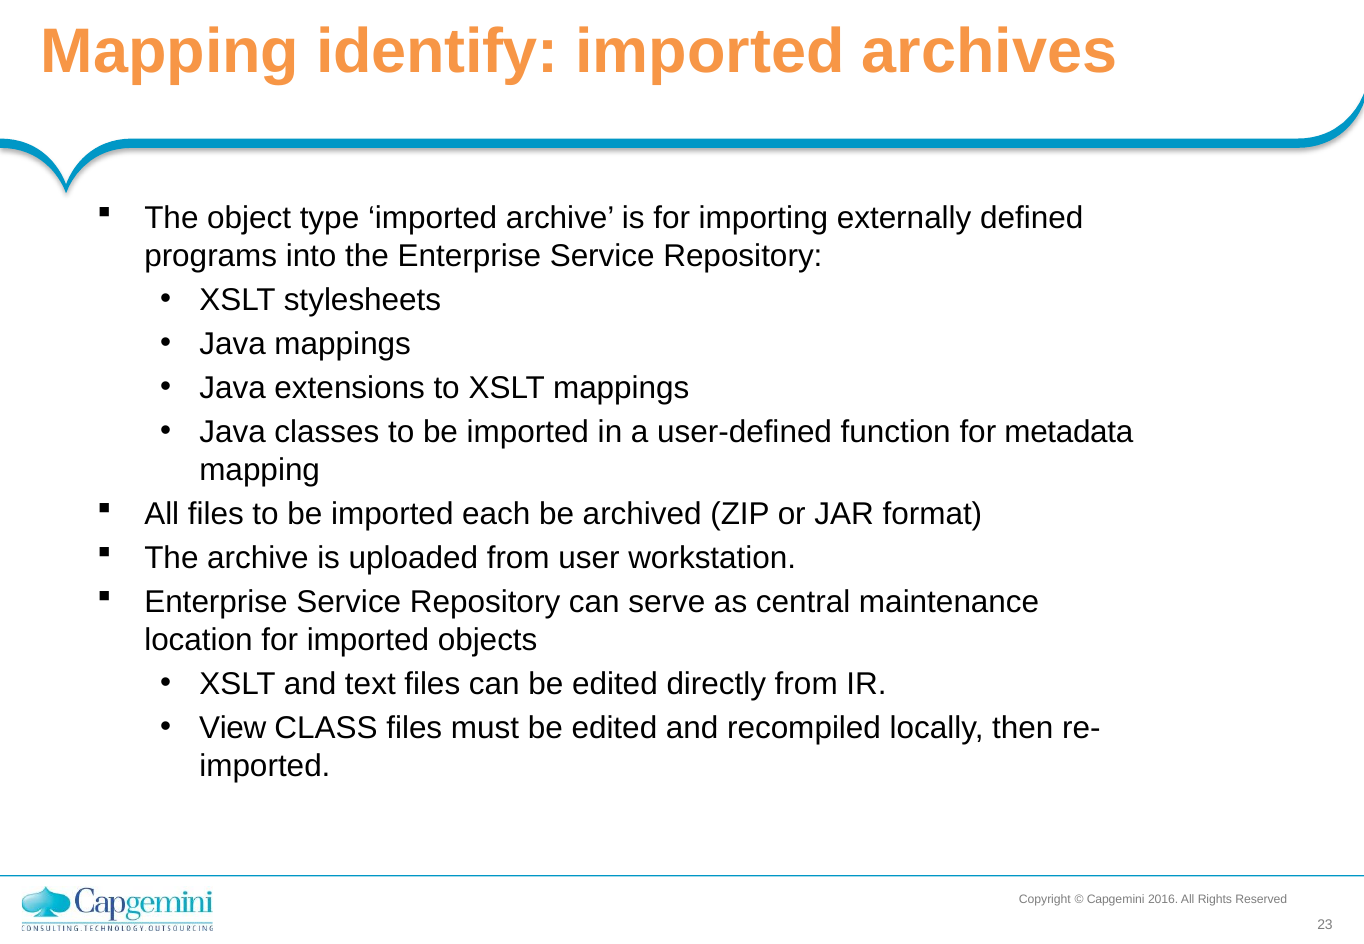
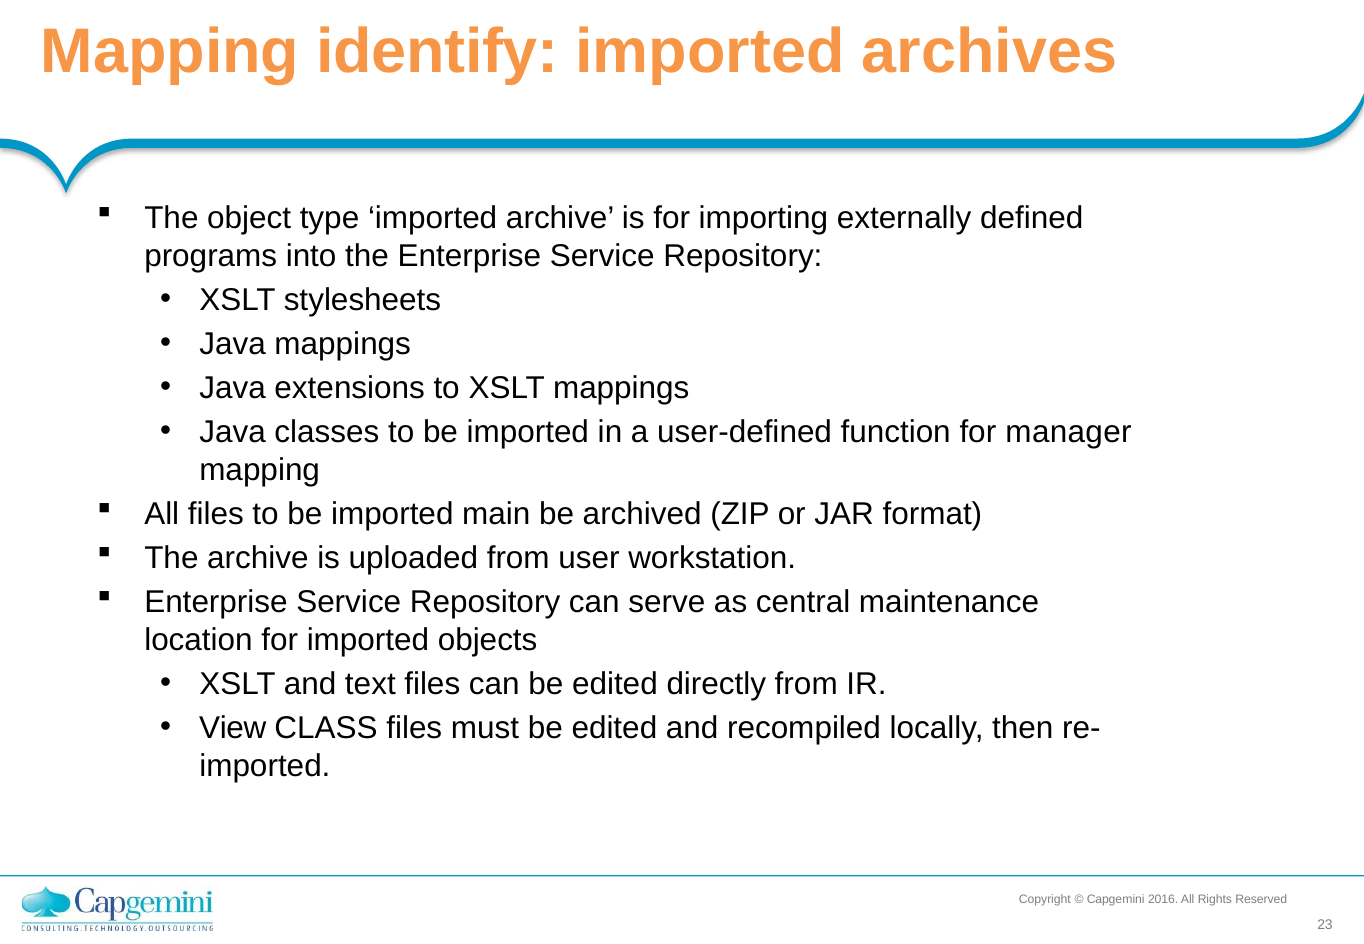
metadata: metadata -> manager (1069, 432)
each: each -> main (496, 514)
